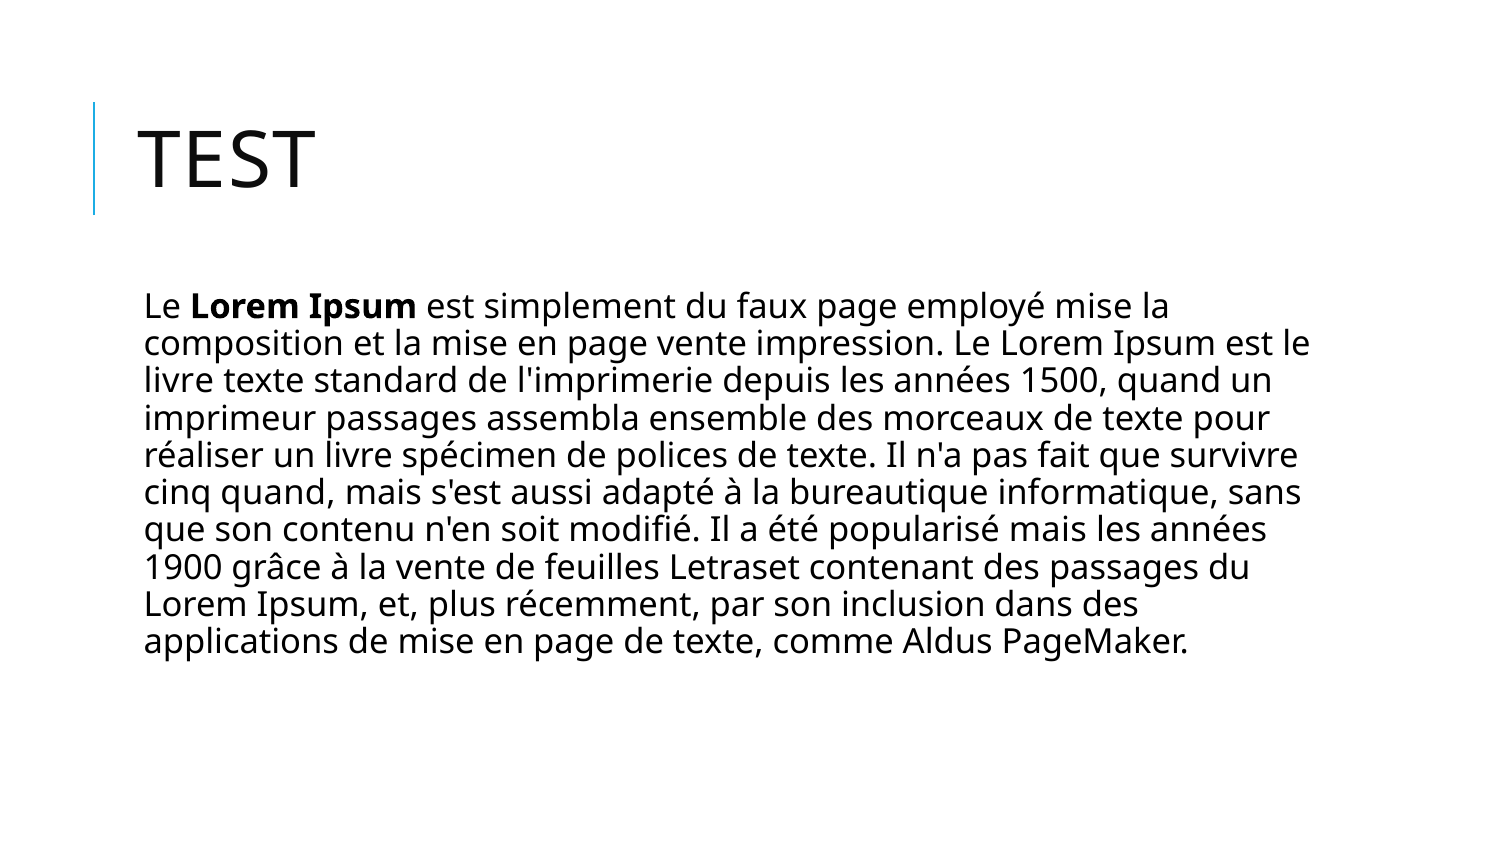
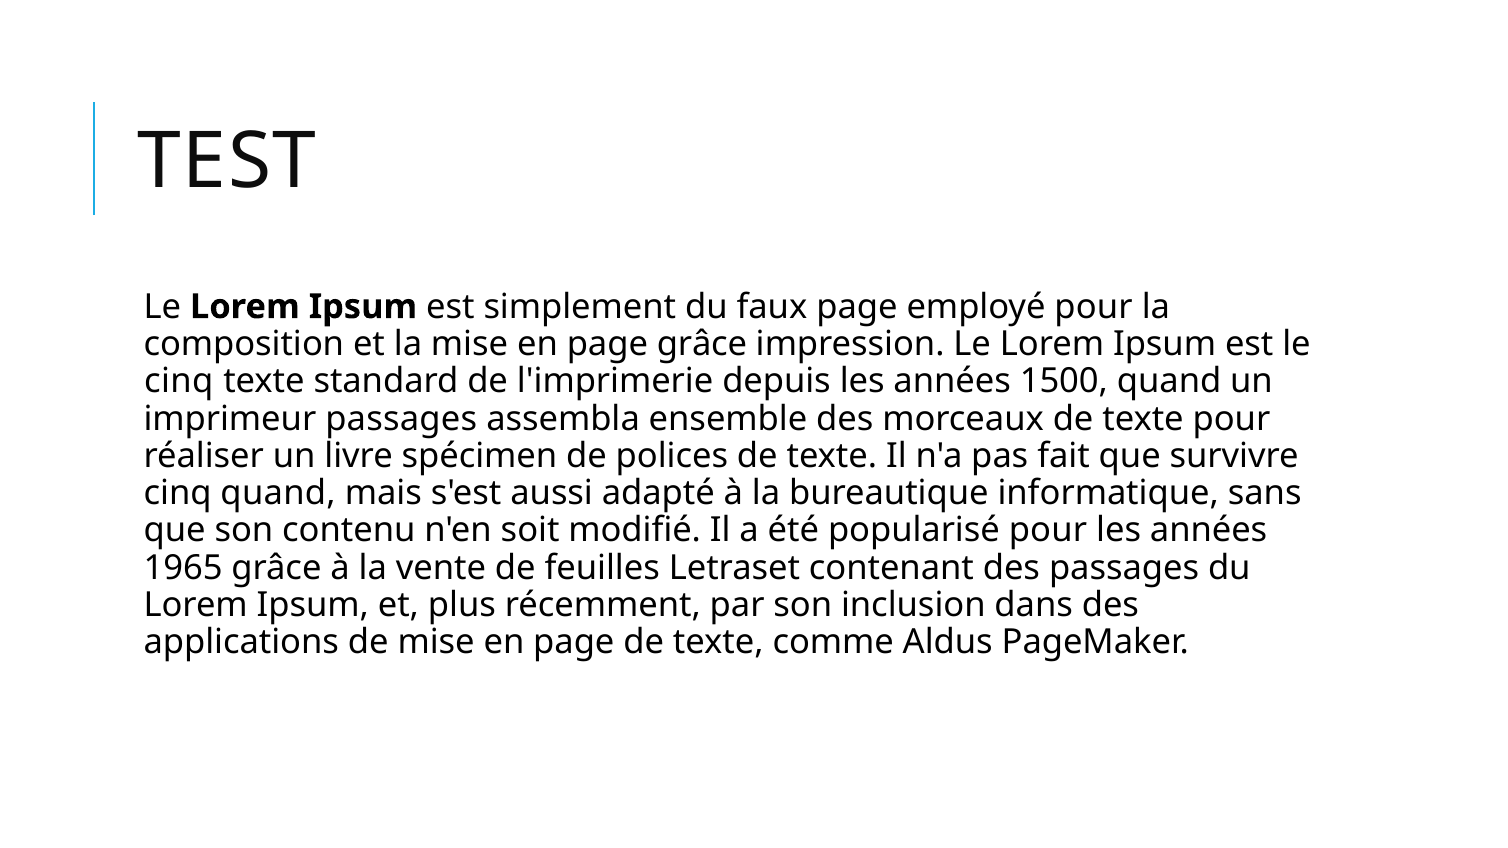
employé mise: mise -> pour (1094, 307)
page vente: vente -> grâce (702, 344)
livre: livre -> cinq (179, 381)
popularisé mais: mais -> pour (1048, 531)
1900: 1900 -> 1965 (183, 568)
